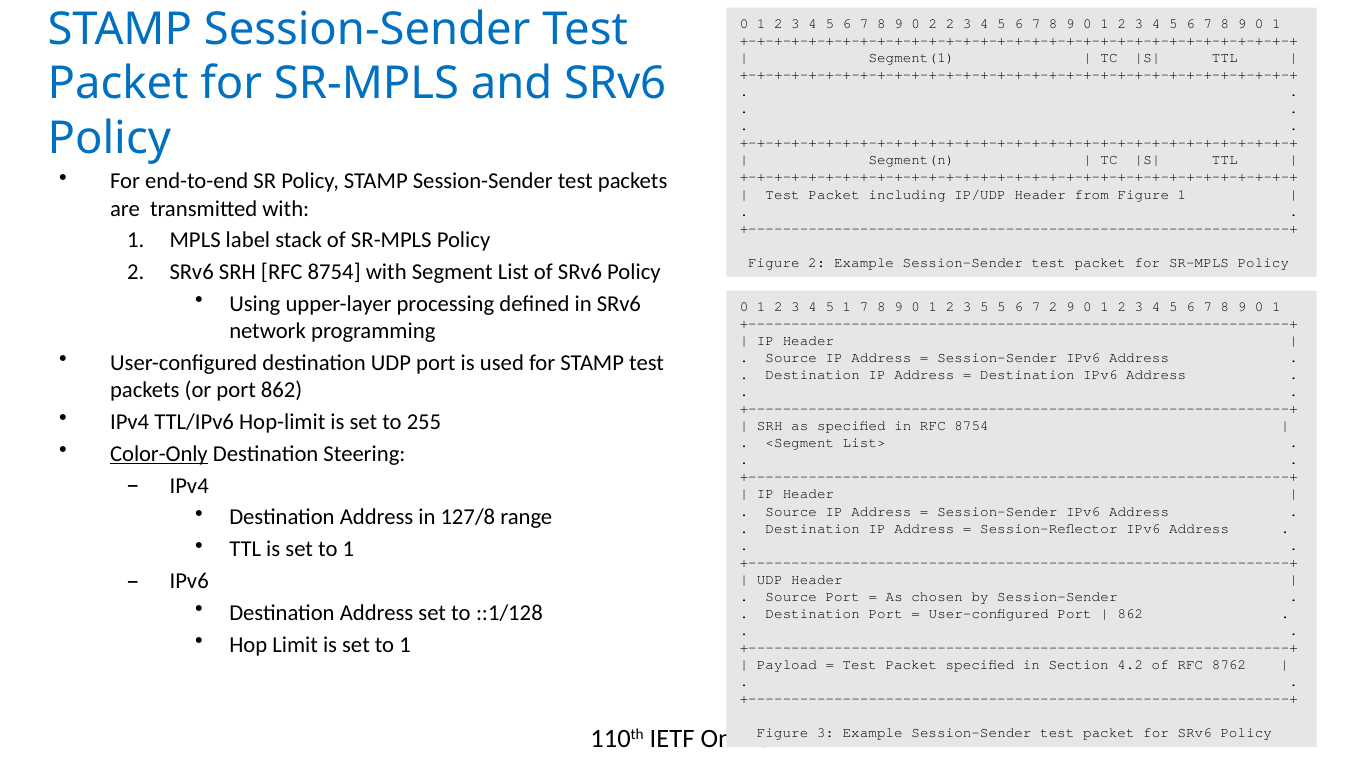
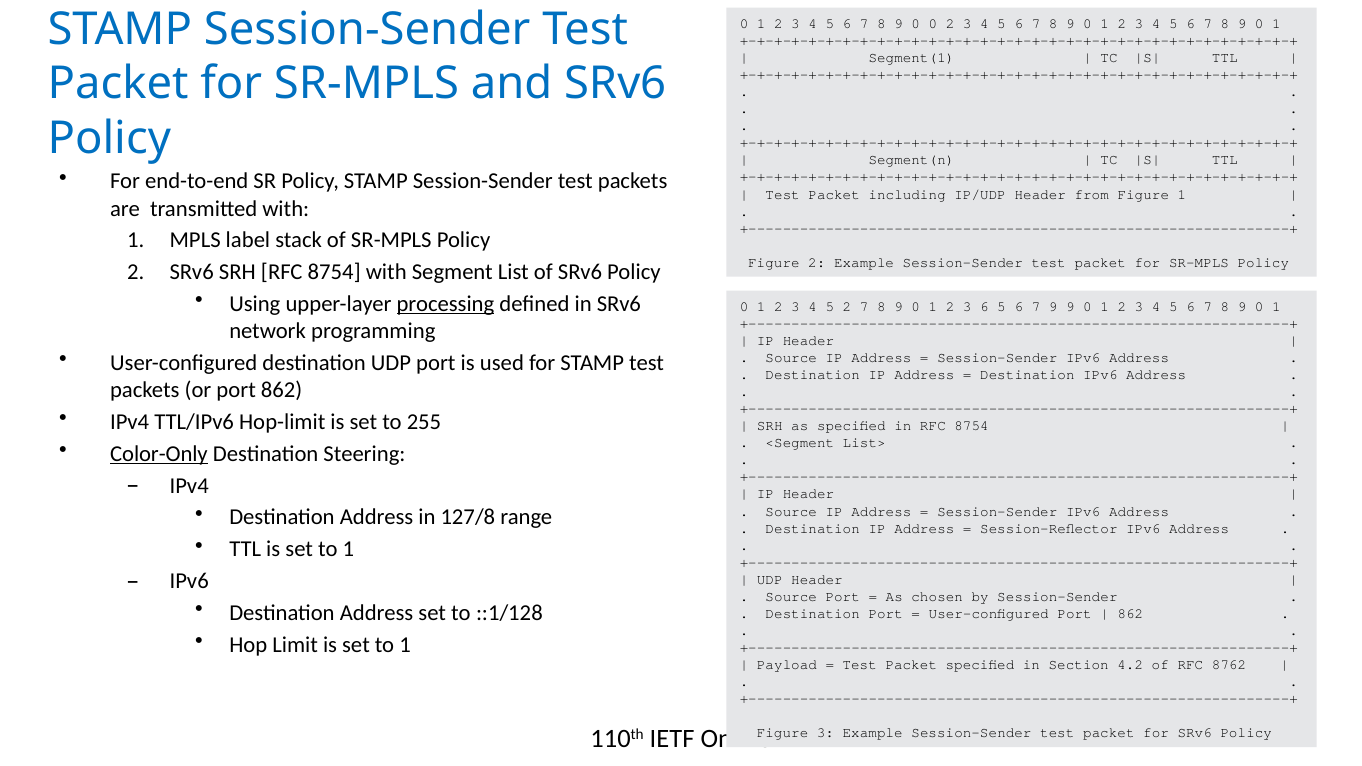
0 2: 2 -> 0 (933, 24)
processing underline: none -> present (445, 304)
5 1: 1 -> 2 (847, 307)
3 5: 5 -> 6 (984, 307)
7 2: 2 -> 9 (1053, 307)
